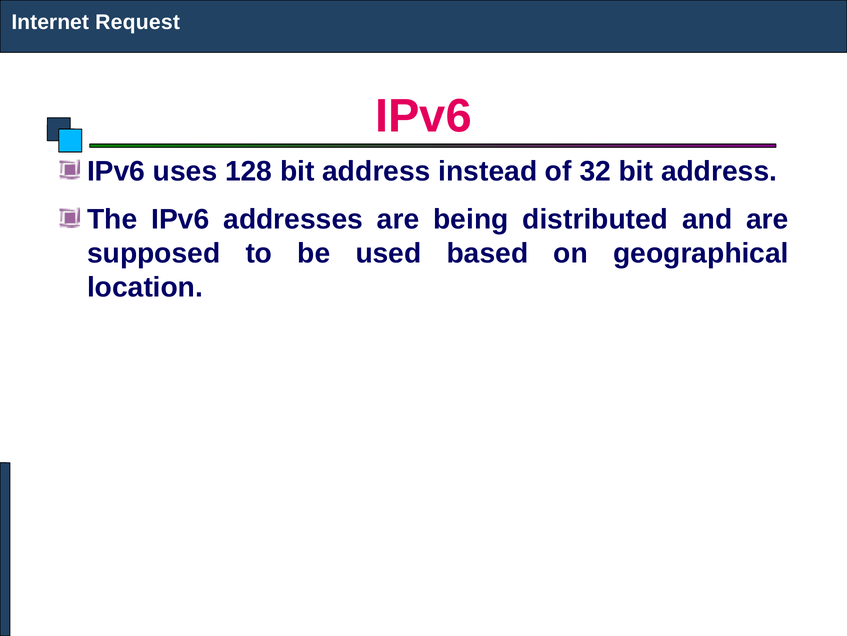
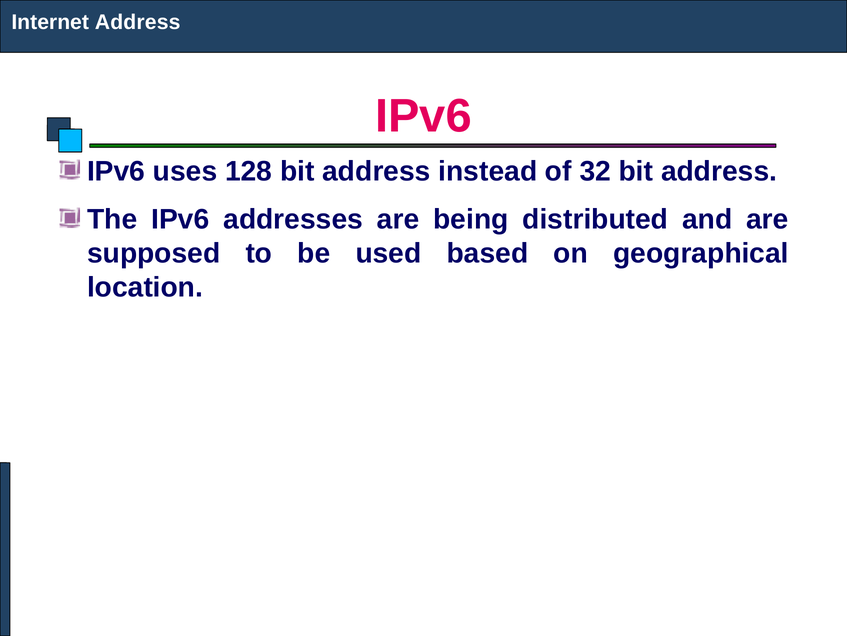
Internet Request: Request -> Address (138, 22)
